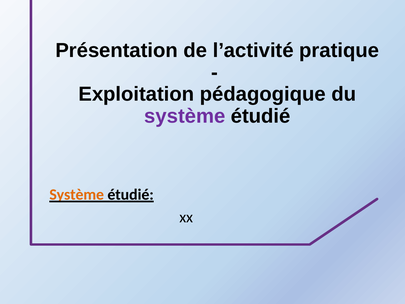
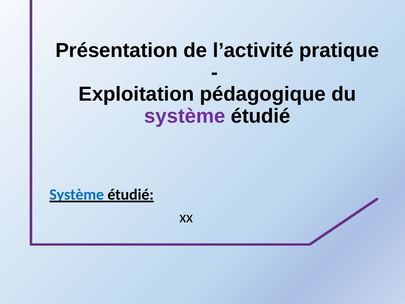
Système colour: orange -> blue (77, 194)
